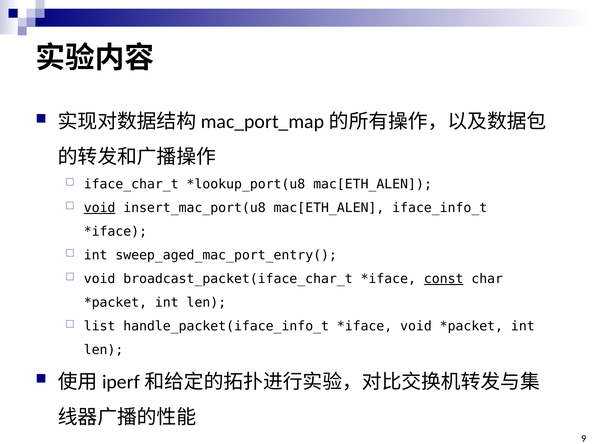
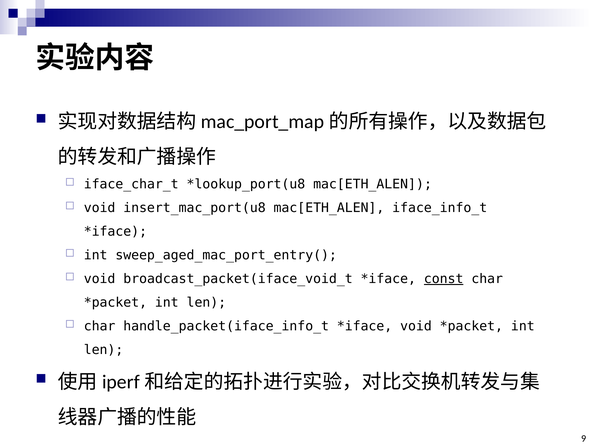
void underline: present -> none (100, 208)
broadcast_packet(iface_char_t: broadcast_packet(iface_char_t -> broadcast_packet(iface_void_t (238, 279)
list: list -> char (100, 327)
